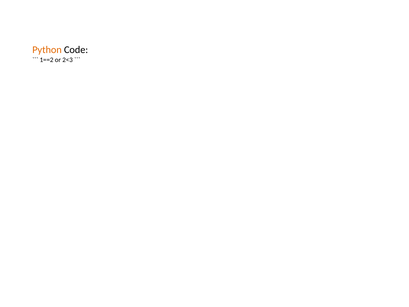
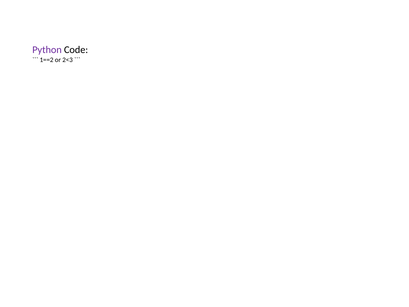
Python colour: orange -> purple (47, 50)
